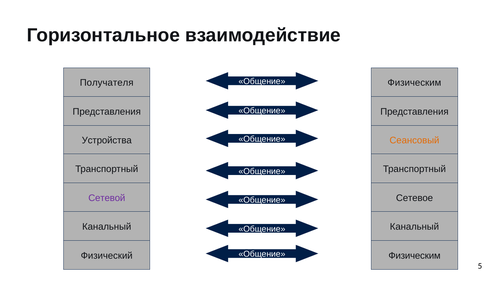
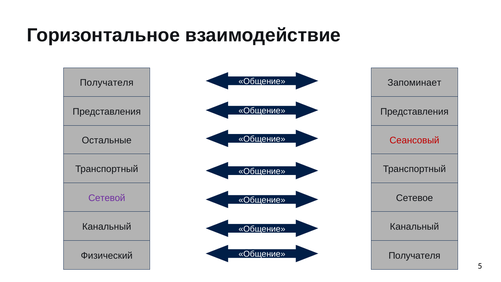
Физическим: Физическим -> Запоминает (414, 83)
Устройства: Устройства -> Остальные (107, 140)
Сеансовый colour: orange -> red (414, 140)
Физическим: Физическим -> Получателя (414, 255)
